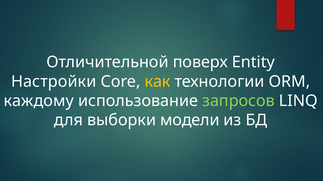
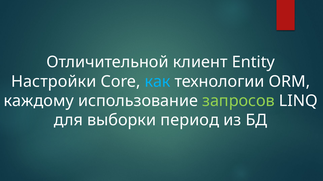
поверх: поверх -> клиент (200, 62)
как colour: yellow -> light blue (158, 82)
модели: модели -> период (190, 121)
